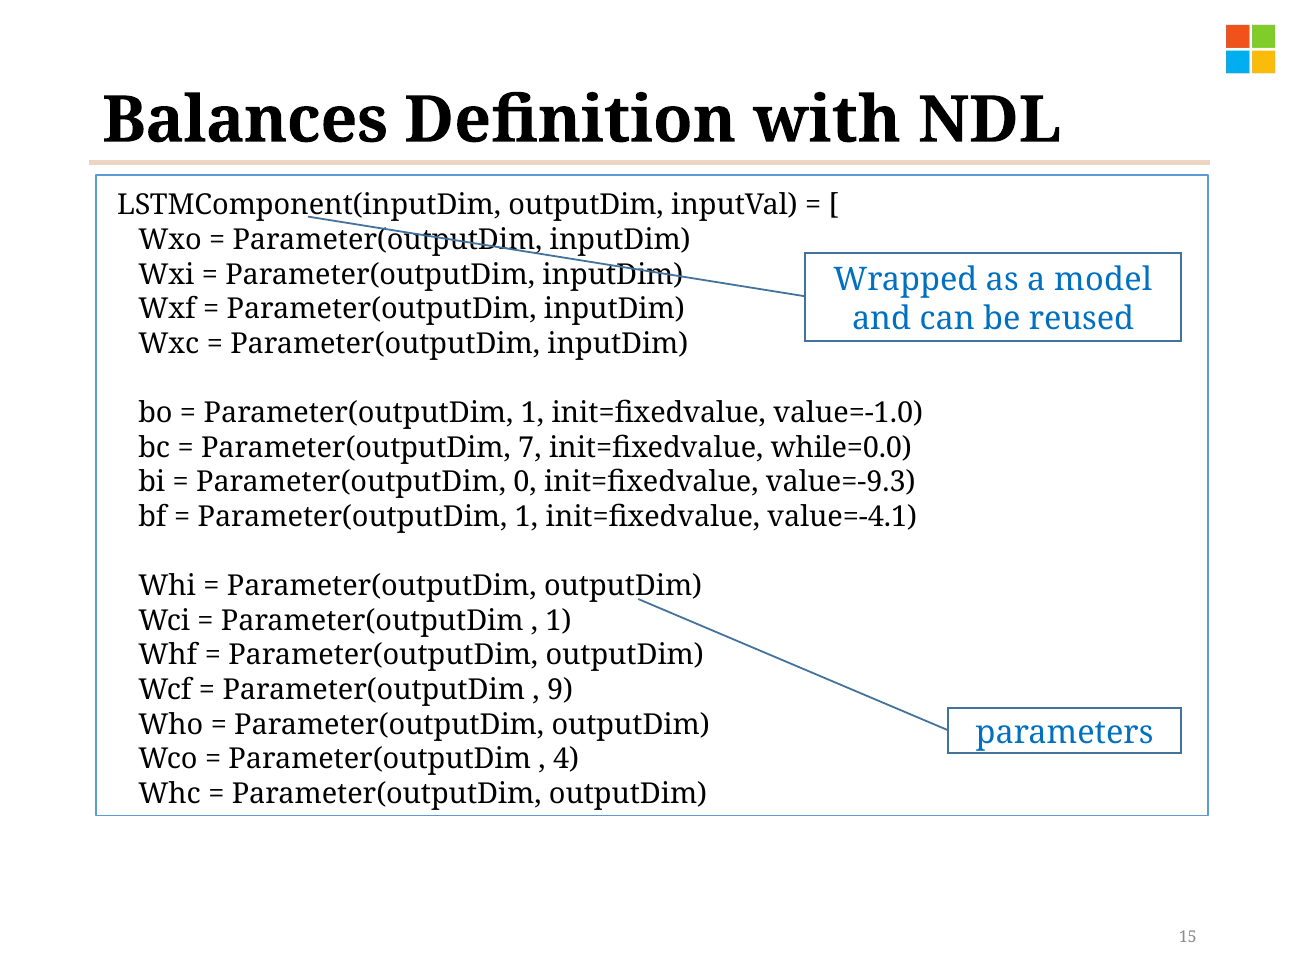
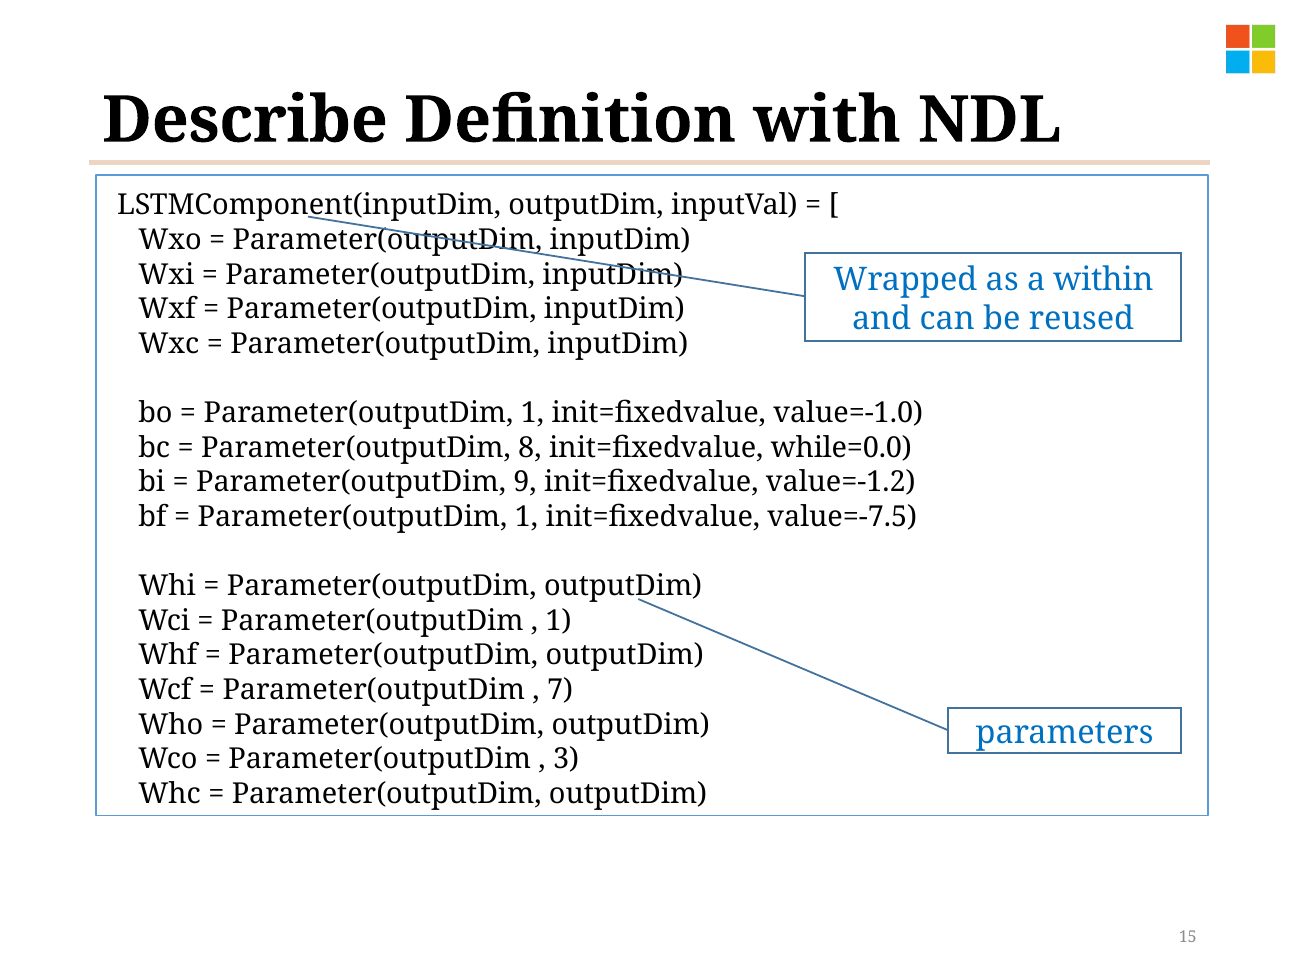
Balances: Balances -> Describe (245, 120)
model: model -> within (1103, 280)
7: 7 -> 8 (530, 448)
0: 0 -> 9 (525, 482)
value=-9.3: value=-9.3 -> value=-1.2 (841, 482)
value=-4.1: value=-4.1 -> value=-7.5 (842, 517)
9: 9 -> 7 (560, 690)
4: 4 -> 3 (566, 759)
